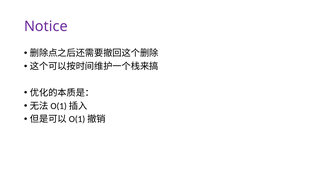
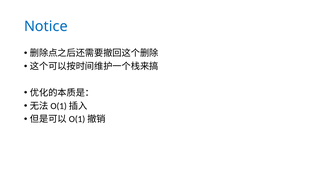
Notice colour: purple -> blue (46, 26)
